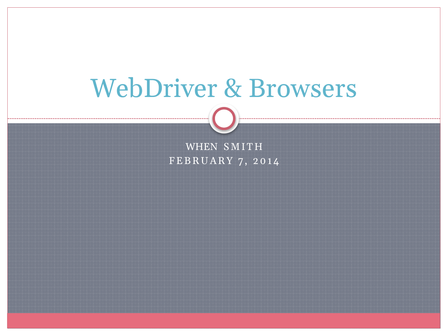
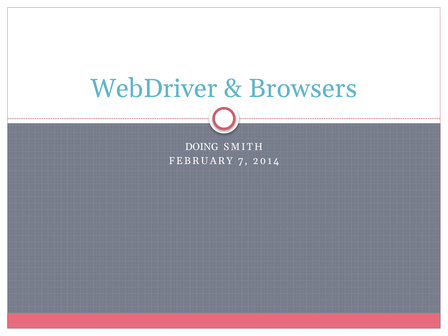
WHEN: WHEN -> DOING (202, 147)
